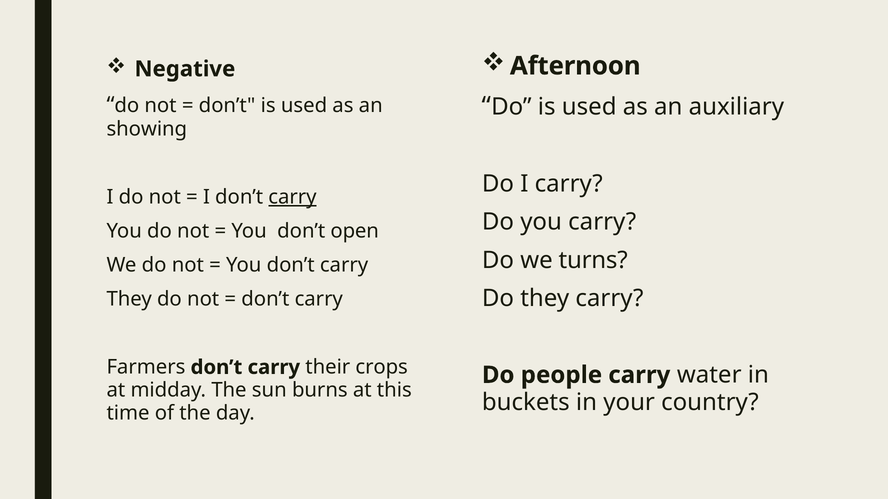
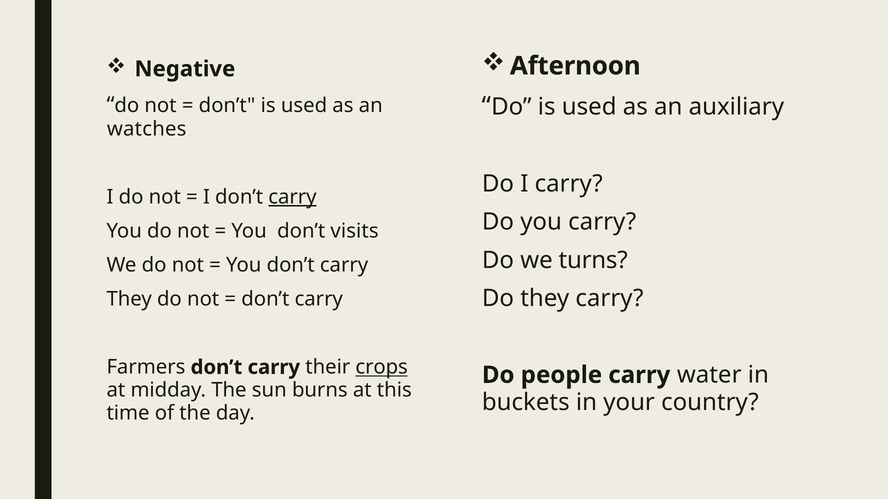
showing: showing -> watches (147, 129)
open: open -> visits (355, 231)
crops underline: none -> present (382, 368)
